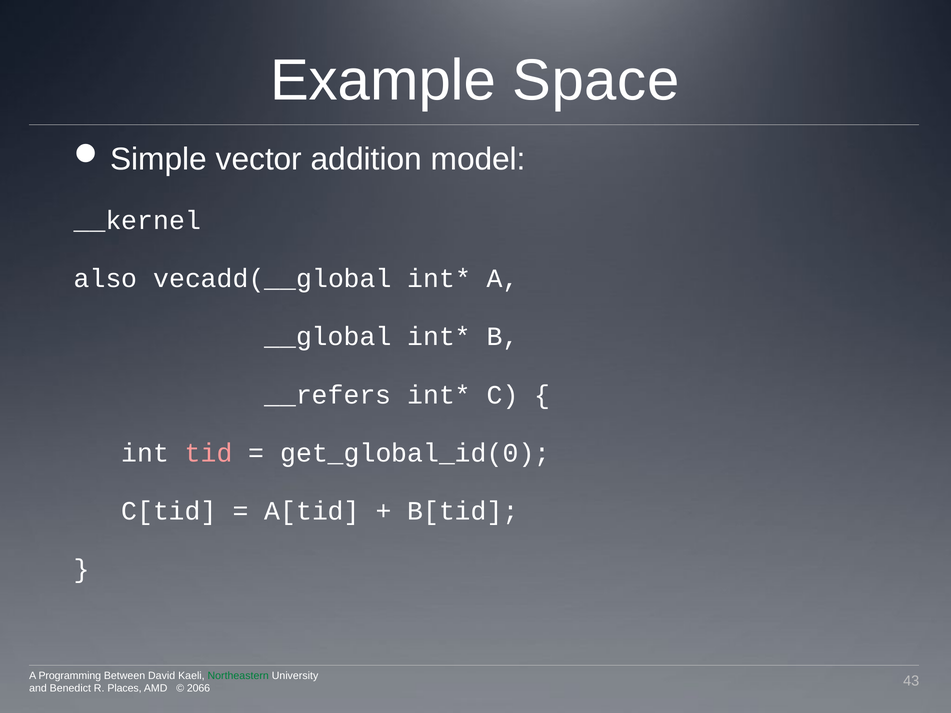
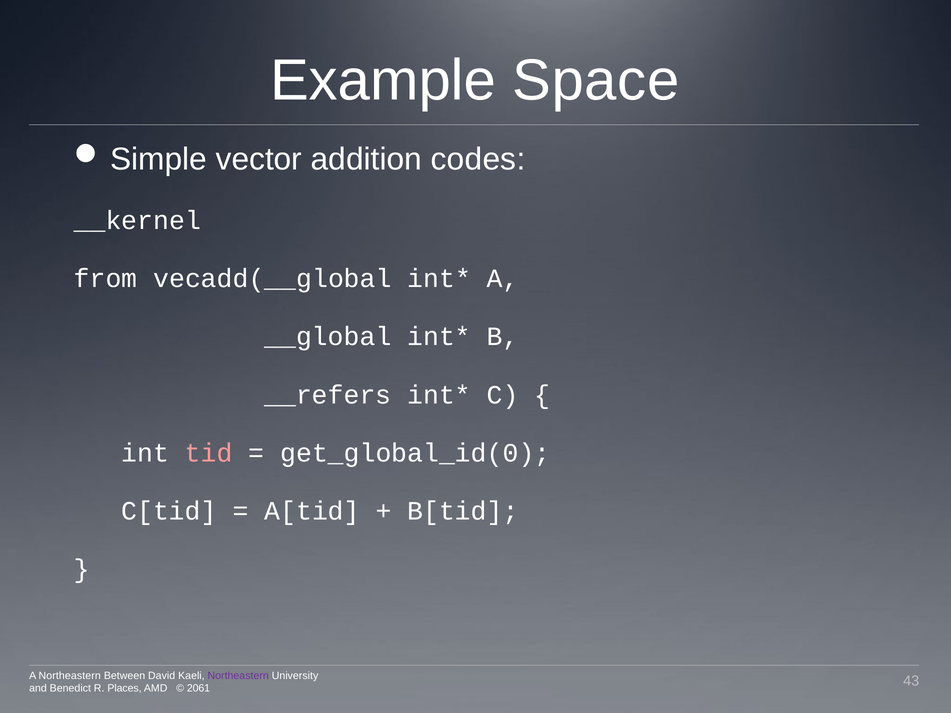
model: model -> codes (478, 160)
also: also -> from (106, 279)
A Programming: Programming -> Northeastern (70, 676)
Northeastern colour: green -> purple (238, 676)
2066: 2066 -> 2061 (198, 689)
